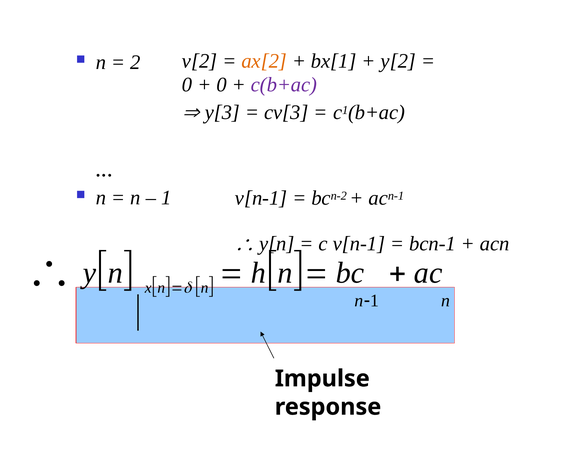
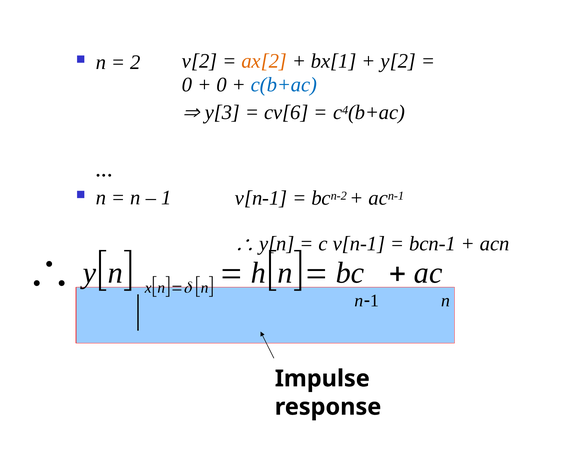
c(b+ac colour: purple -> blue (284, 85)
cv[3: cv[3 -> cv[6 (286, 112)
c 1: 1 -> 4 (345, 110)
